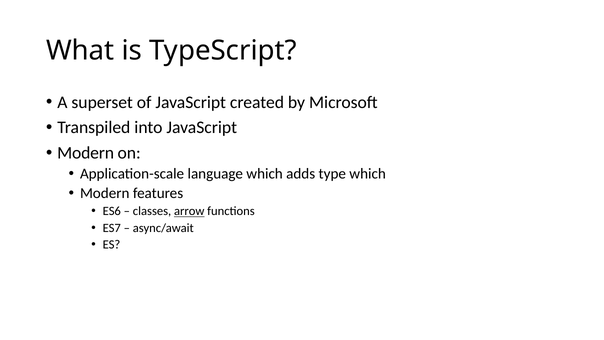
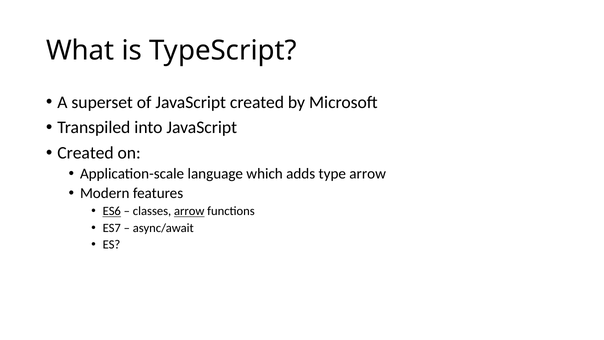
Modern: Modern -> Created (86, 153)
type which: which -> arrow (368, 174)
ES6 underline: none -> present (112, 211)
